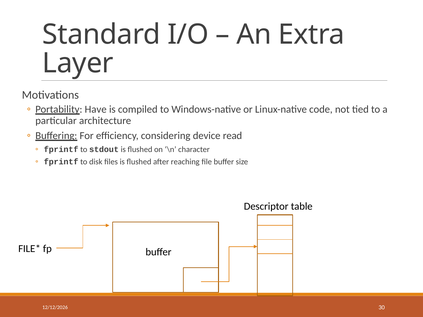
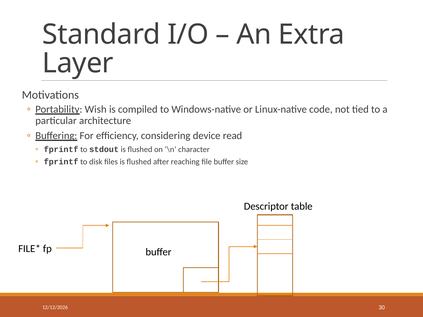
Have: Have -> Wish (96, 109)
